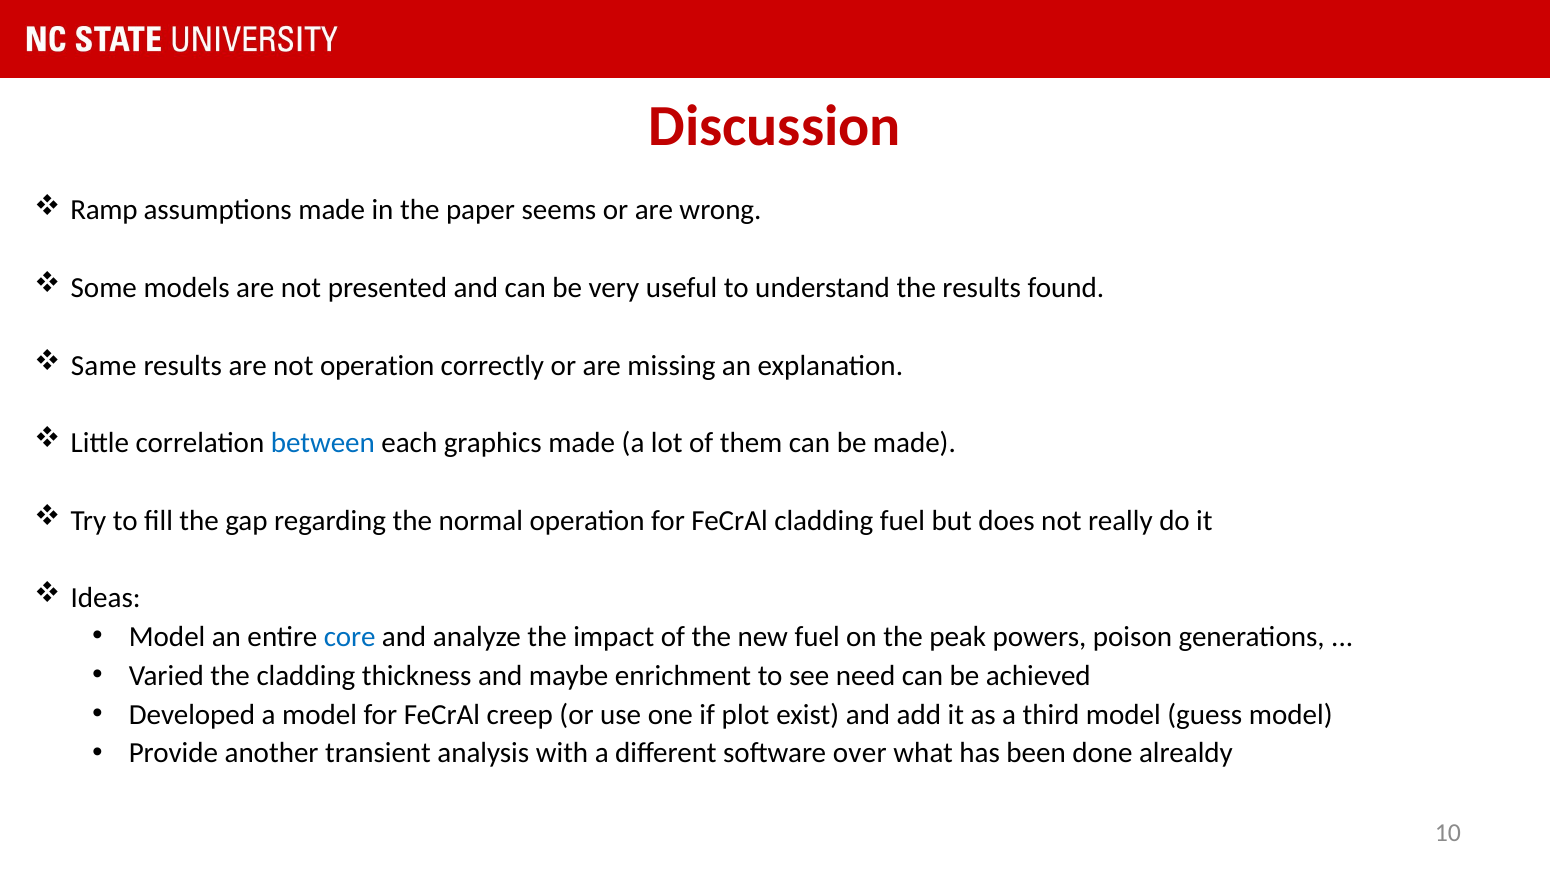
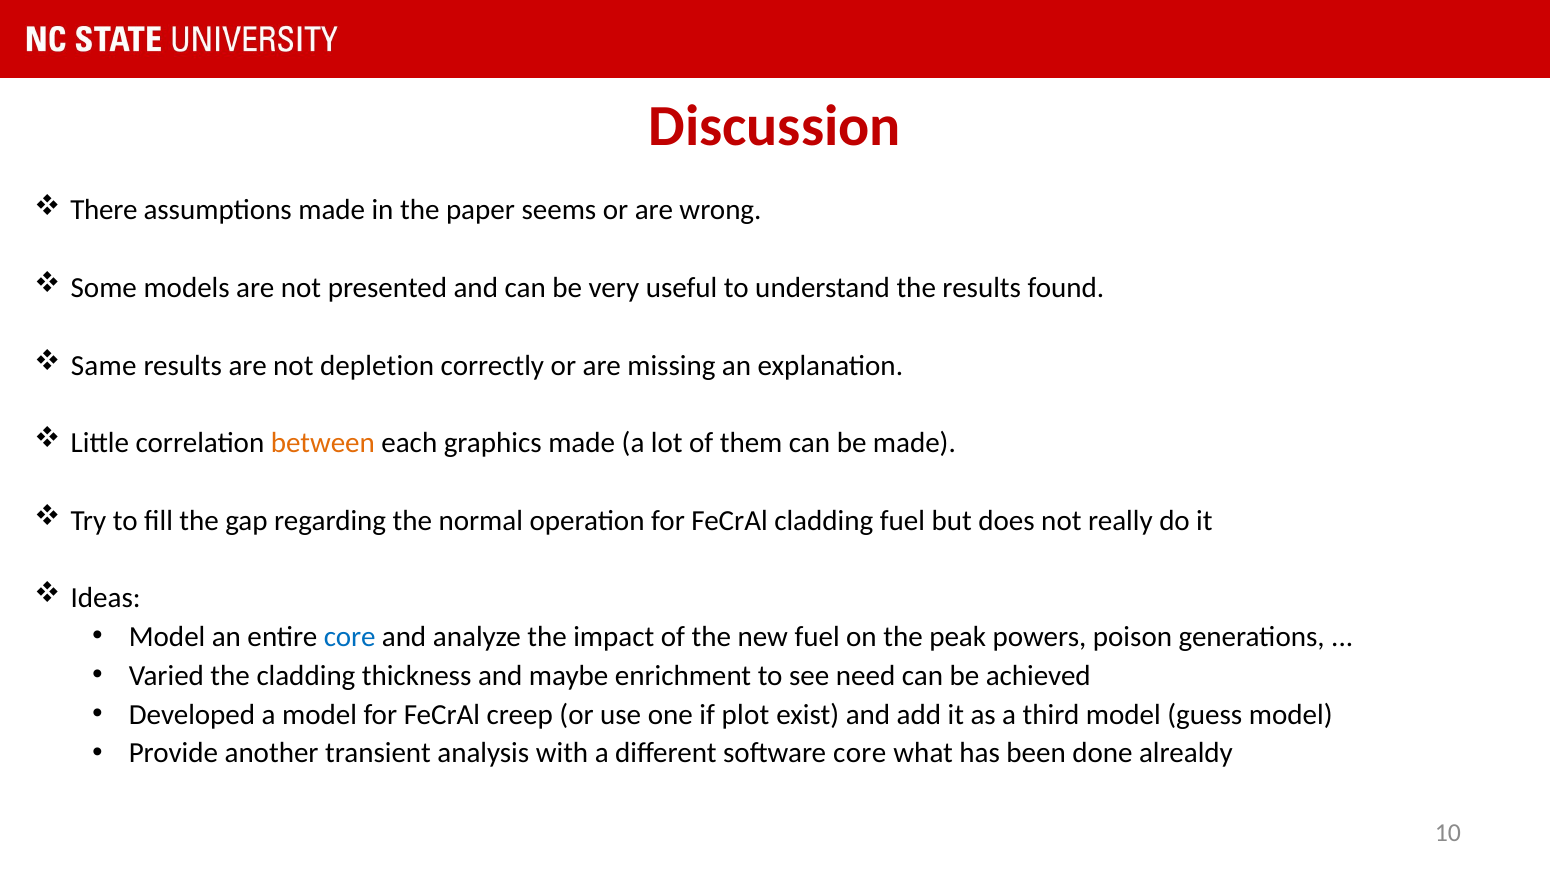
Ramp: Ramp -> There (104, 210)
not operation: operation -> depletion (377, 365)
between colour: blue -> orange (323, 443)
software over: over -> core (860, 753)
